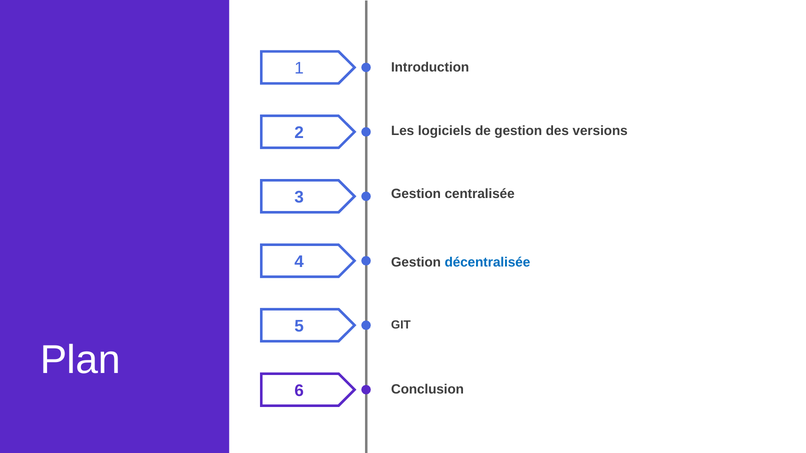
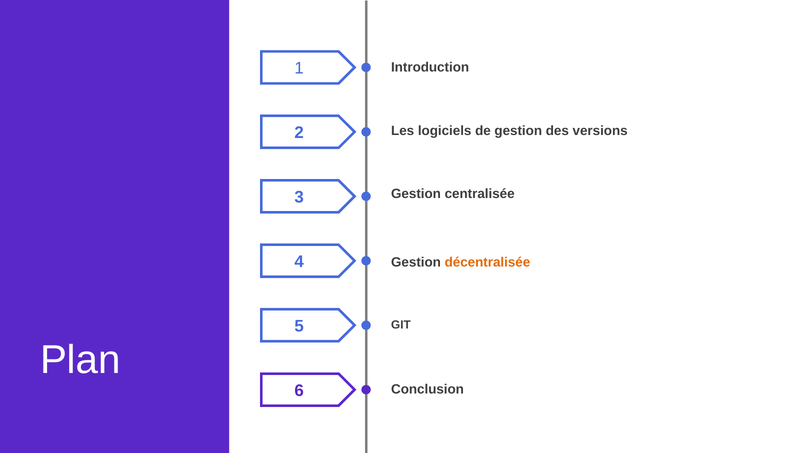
décentralisée colour: blue -> orange (487, 262)
